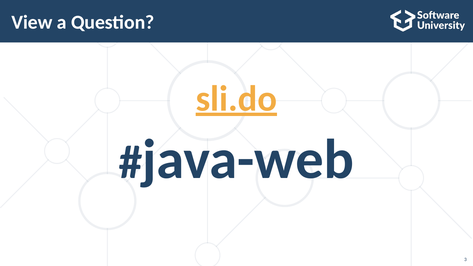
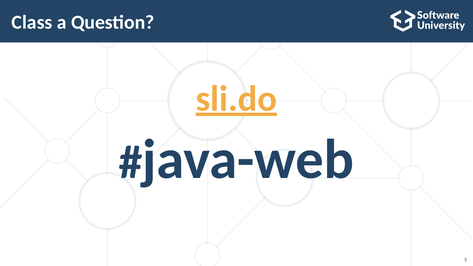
View: View -> Class (32, 22)
